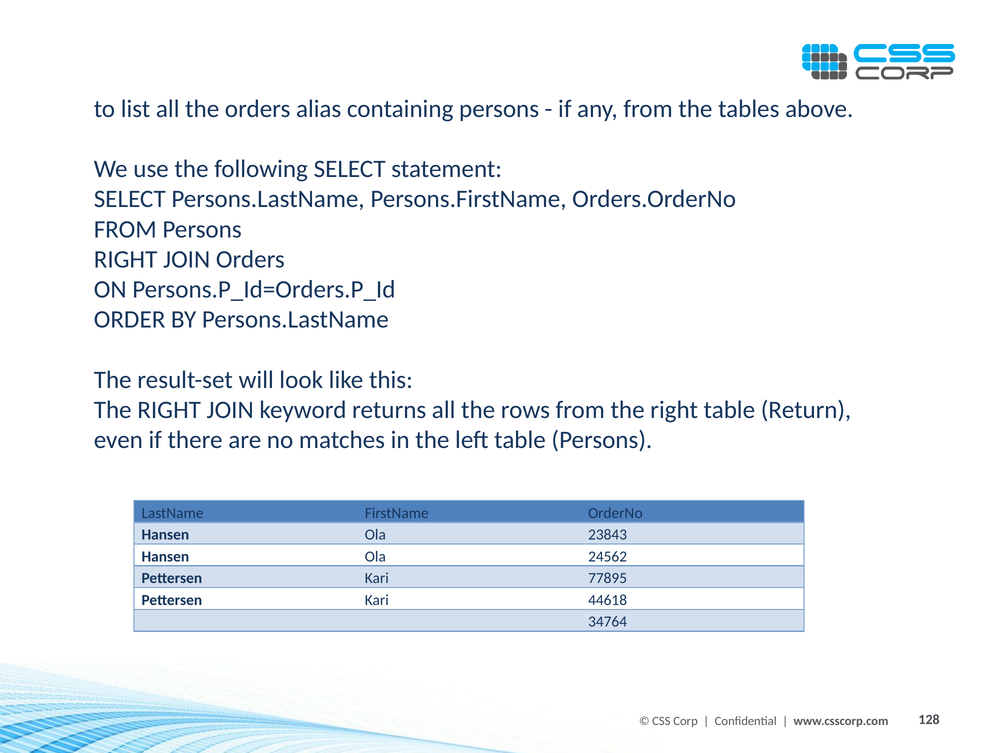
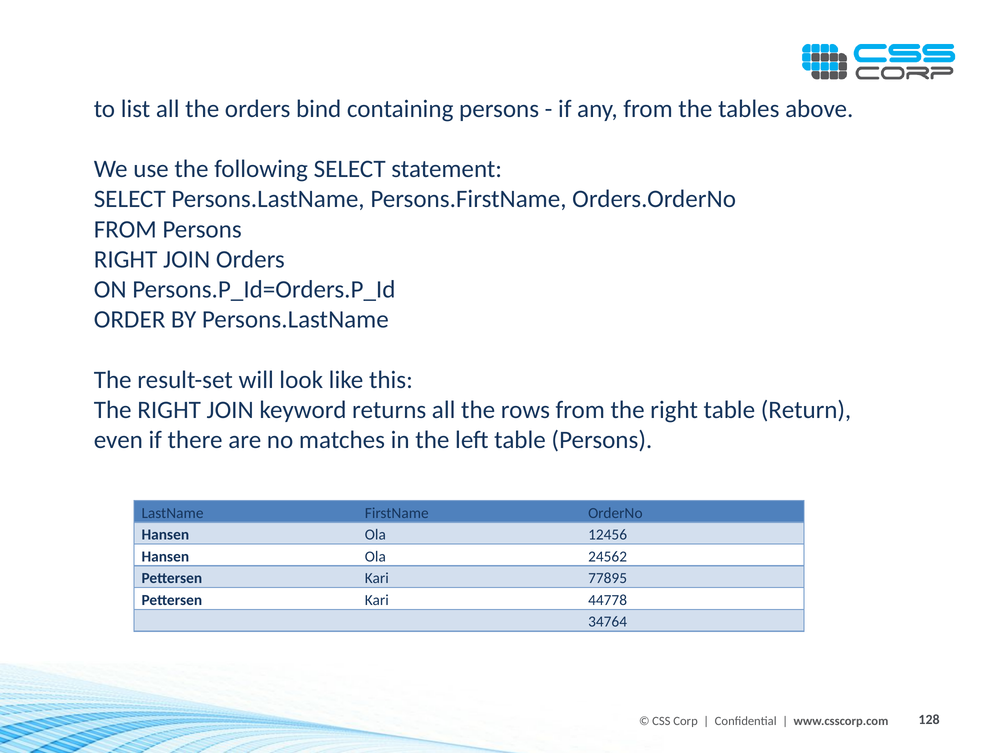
alias: alias -> bind (319, 109)
23843: 23843 -> 12456 (608, 535)
44618: 44618 -> 44778 (608, 601)
